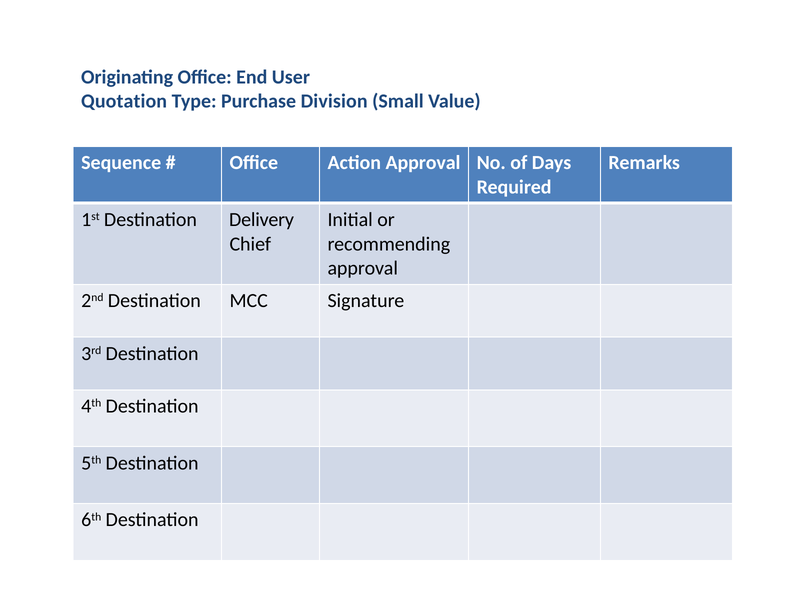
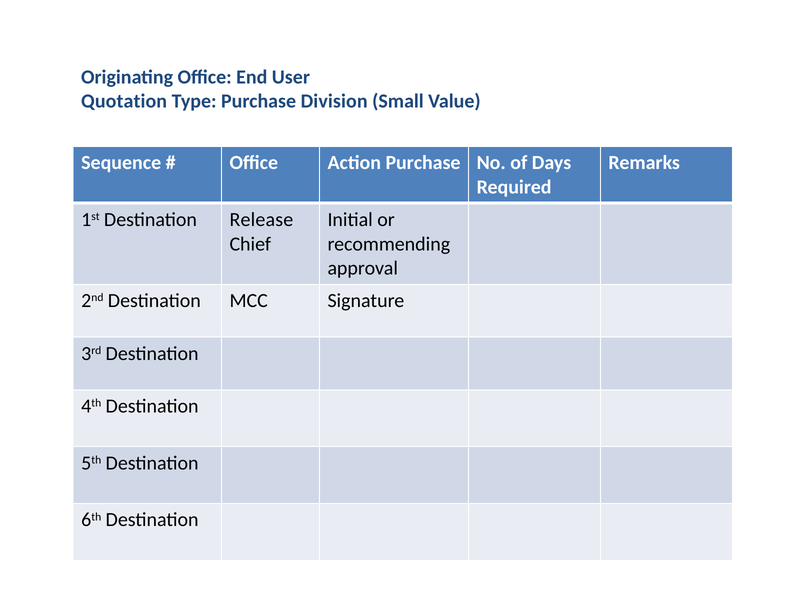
Action Approval: Approval -> Purchase (423, 163)
Delivery: Delivery -> Release (261, 220)
